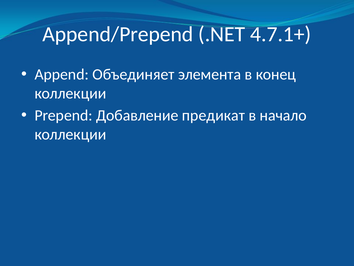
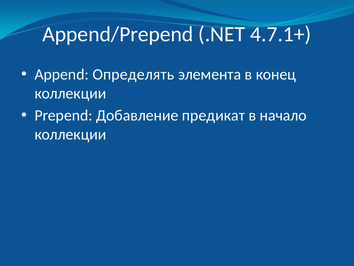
Объединяет: Объединяет -> Определять (133, 74)
